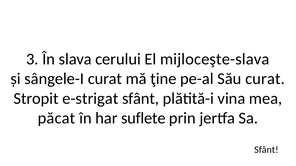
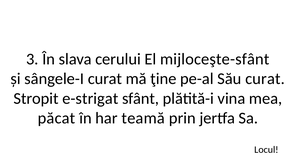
mijloceşte-slava: mijloceşte-slava -> mijloceşte-sfânt (215, 59)
suflete: suflete -> teamă (143, 118)
Sfânt: Sfânt -> Locul (266, 150)
